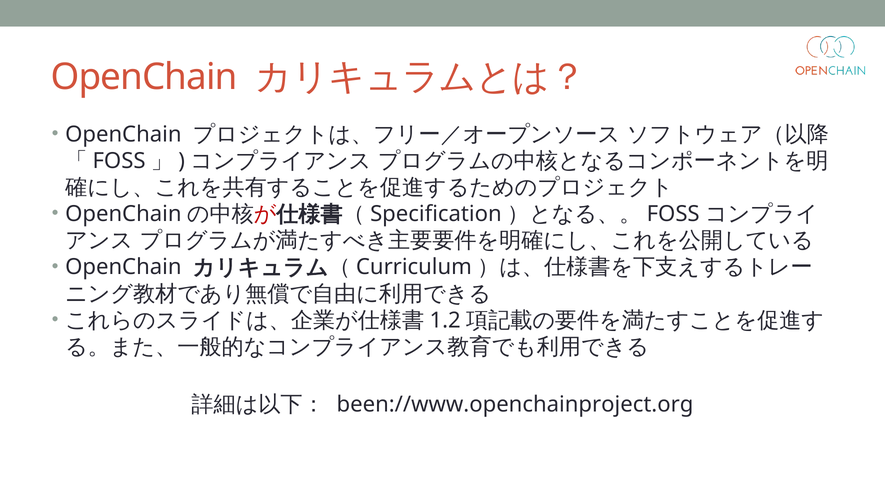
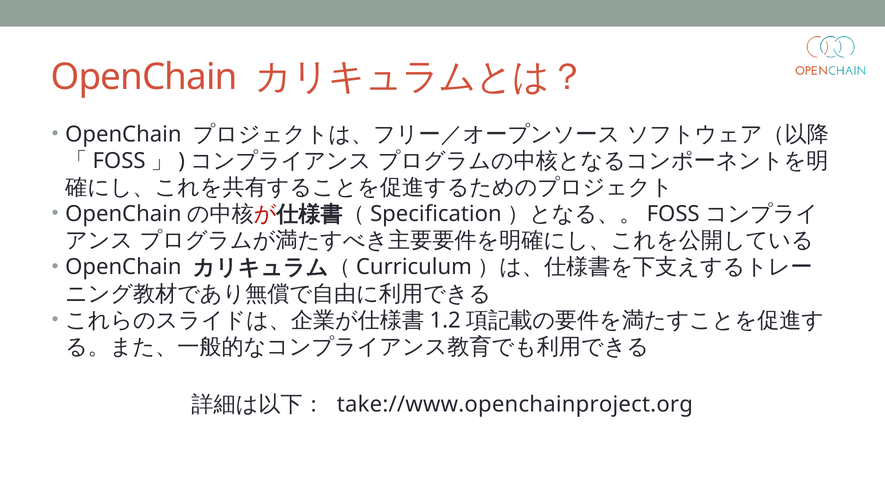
been://www.openchainproject.org: been://www.openchainproject.org -> take://www.openchainproject.org (515, 404)
